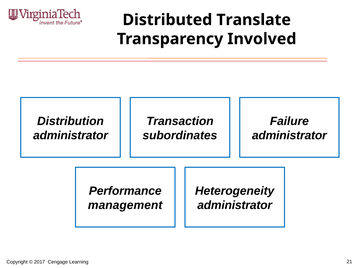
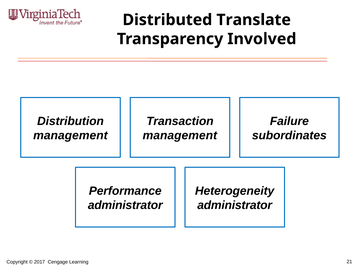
administrator: administrator -> management (70, 135)
subordinates: subordinates -> management (180, 135)
administrator: administrator -> subordinates (289, 135)
management: management -> administrator (125, 205)
